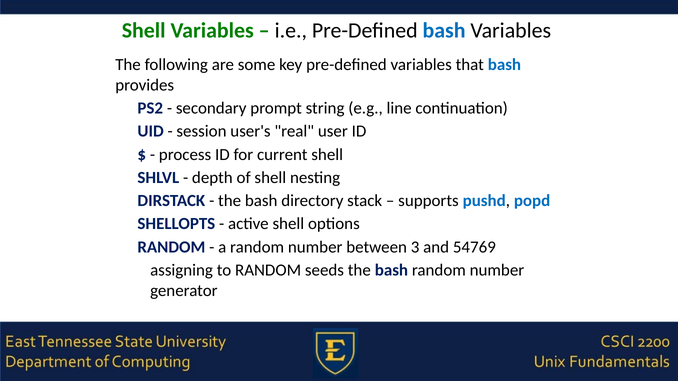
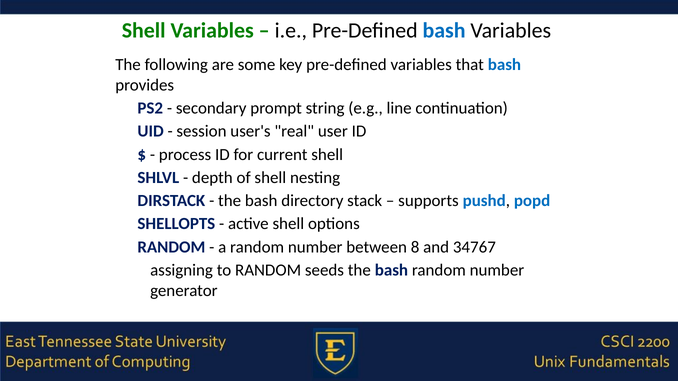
3: 3 -> 8 (415, 247)
54769: 54769 -> 34767 (474, 247)
